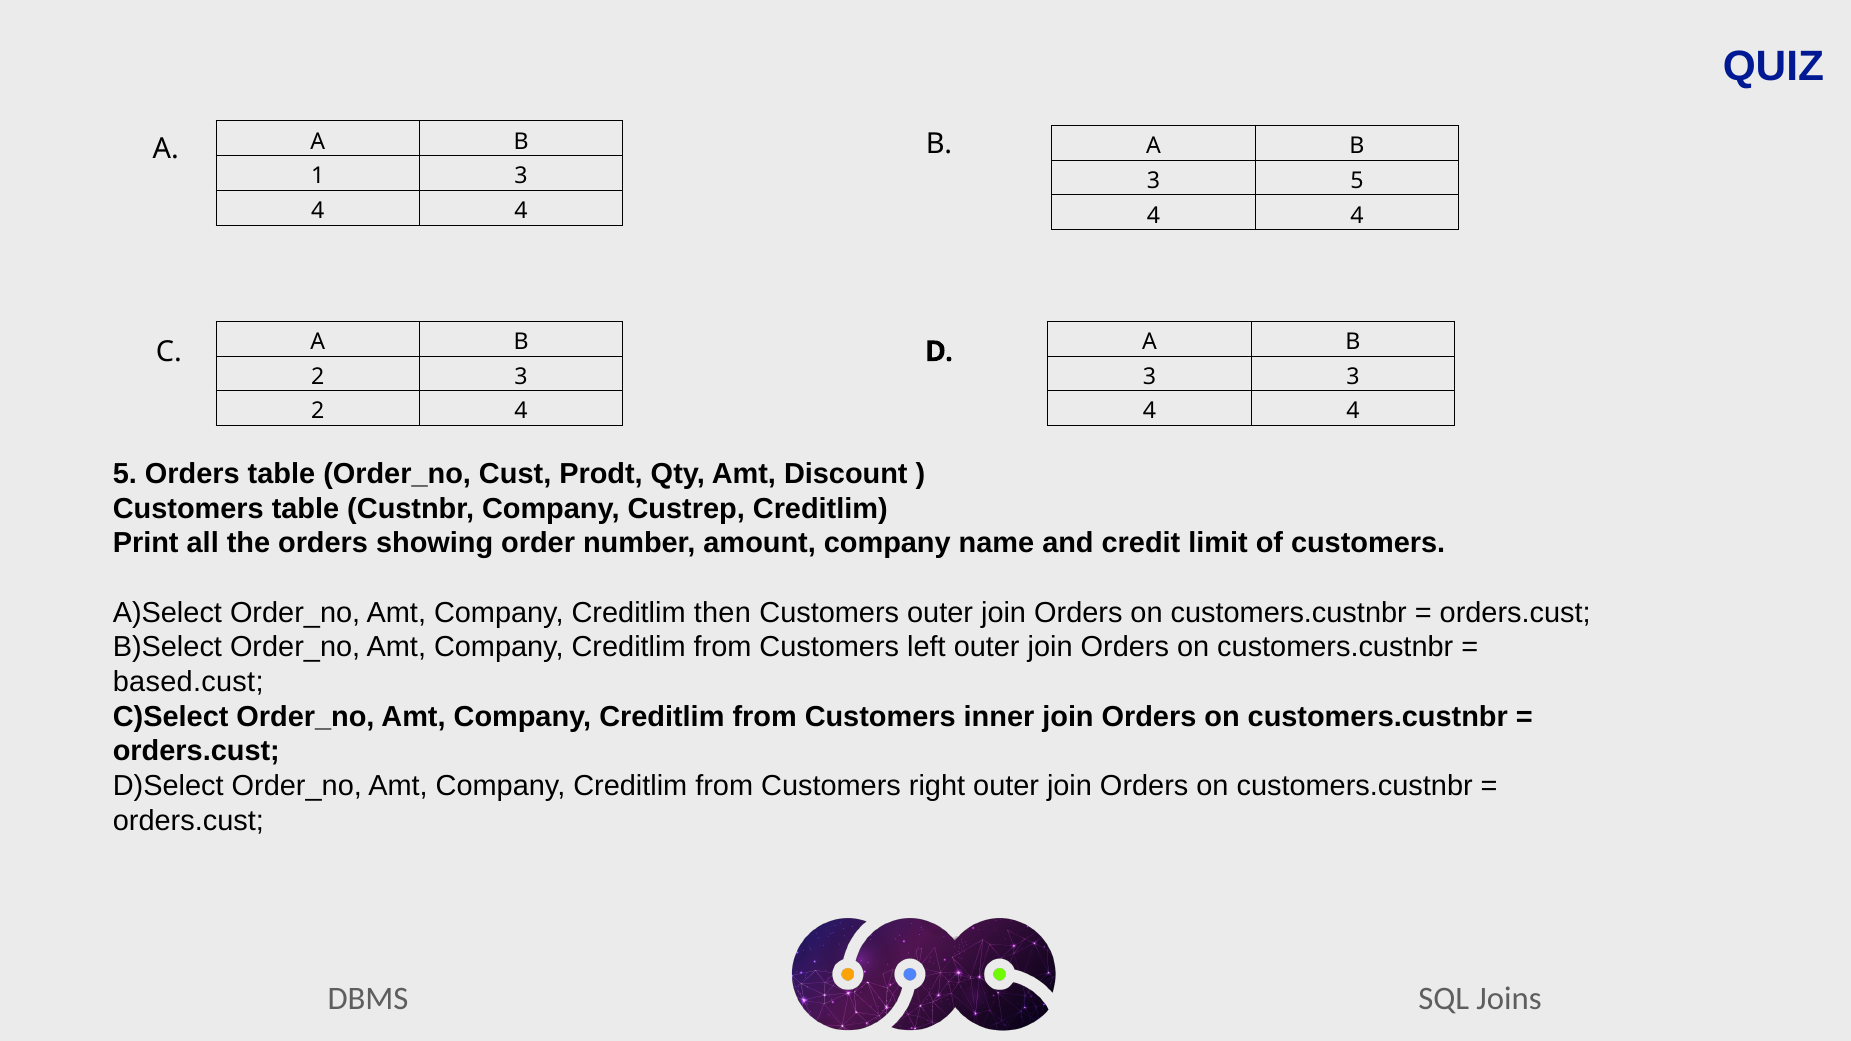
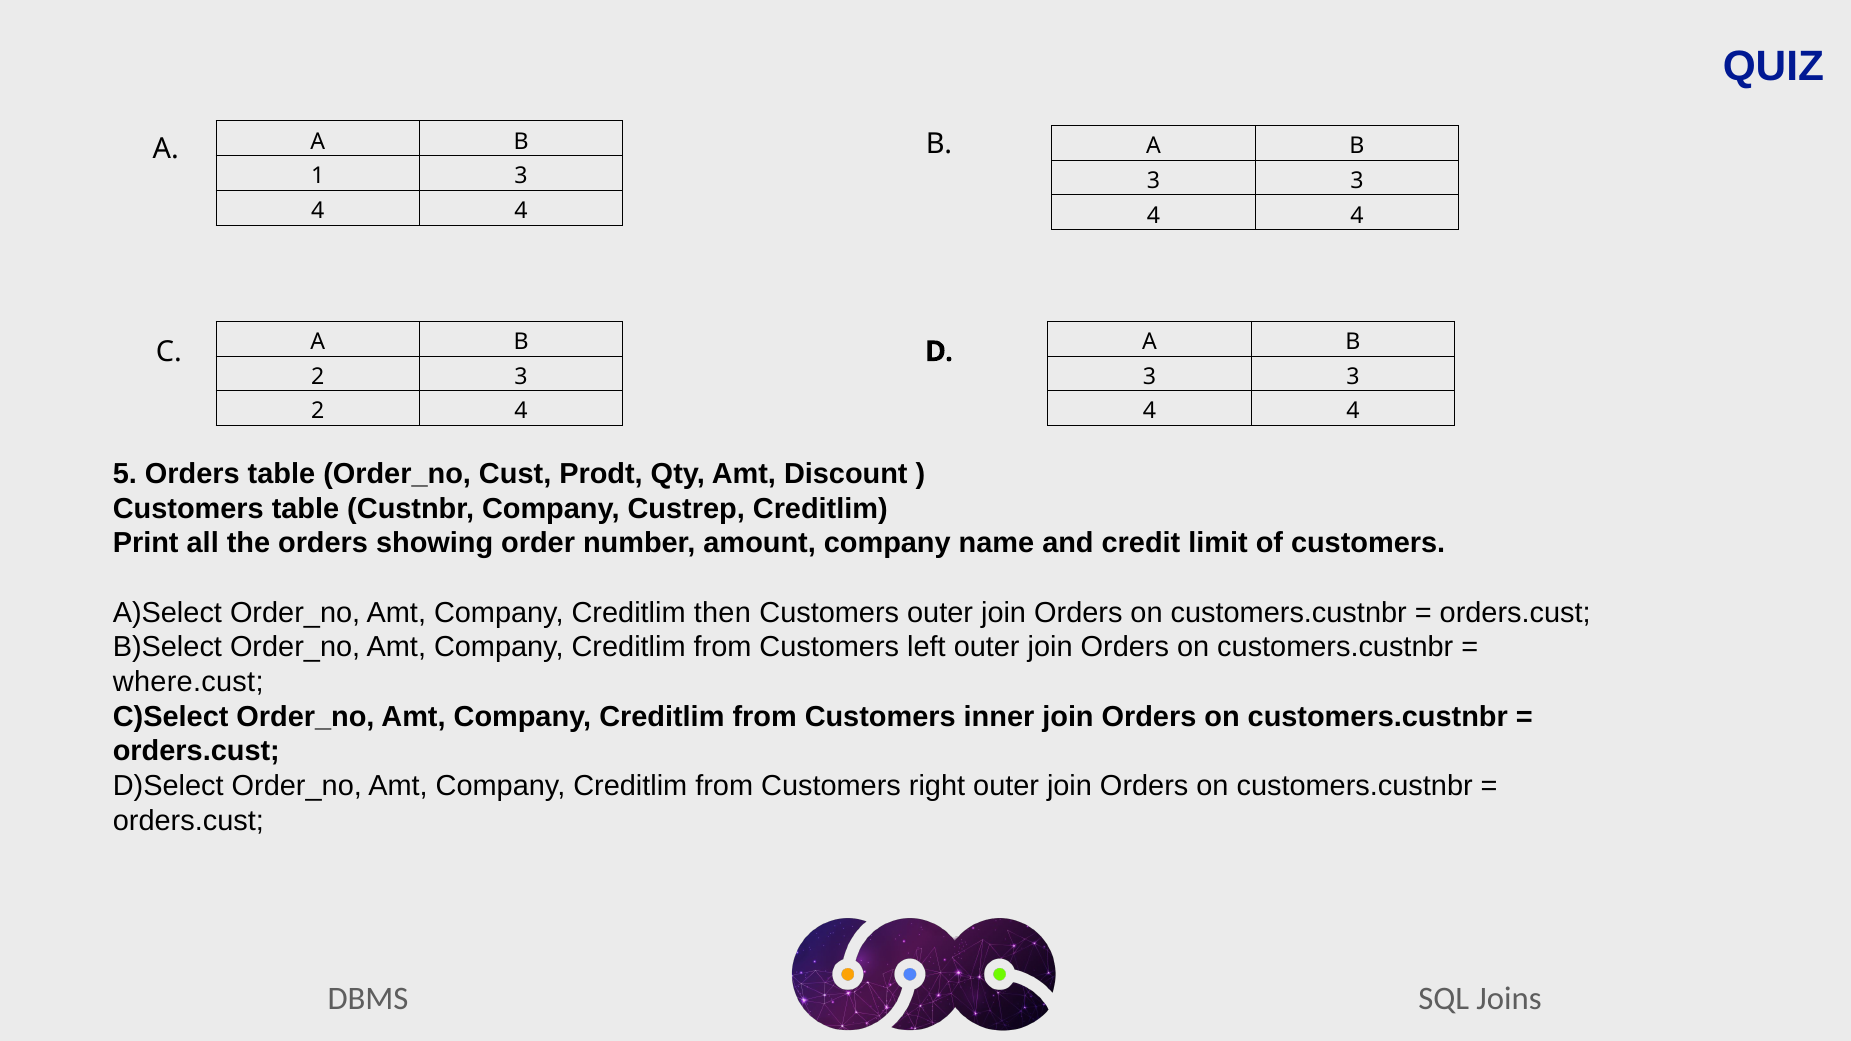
5: 5 -> 3 (1357, 181)
based.cust: based.cust -> where.cust (188, 682)
